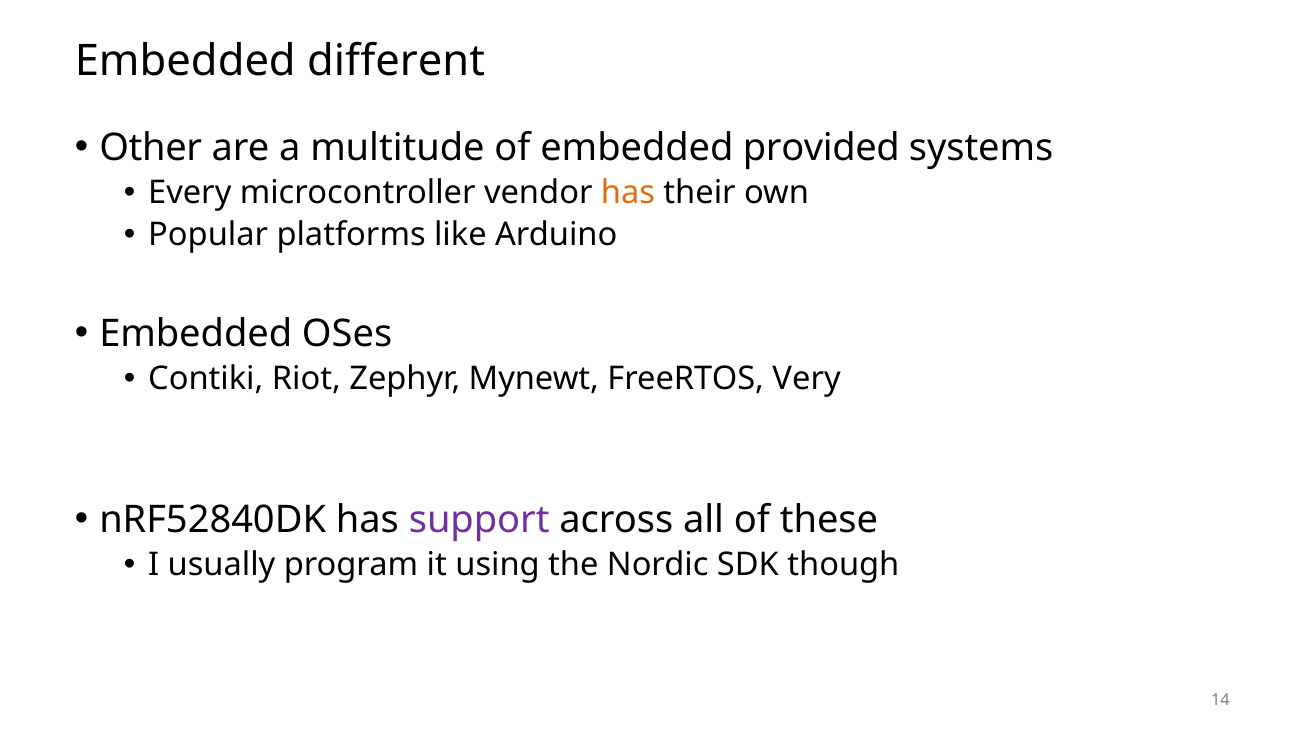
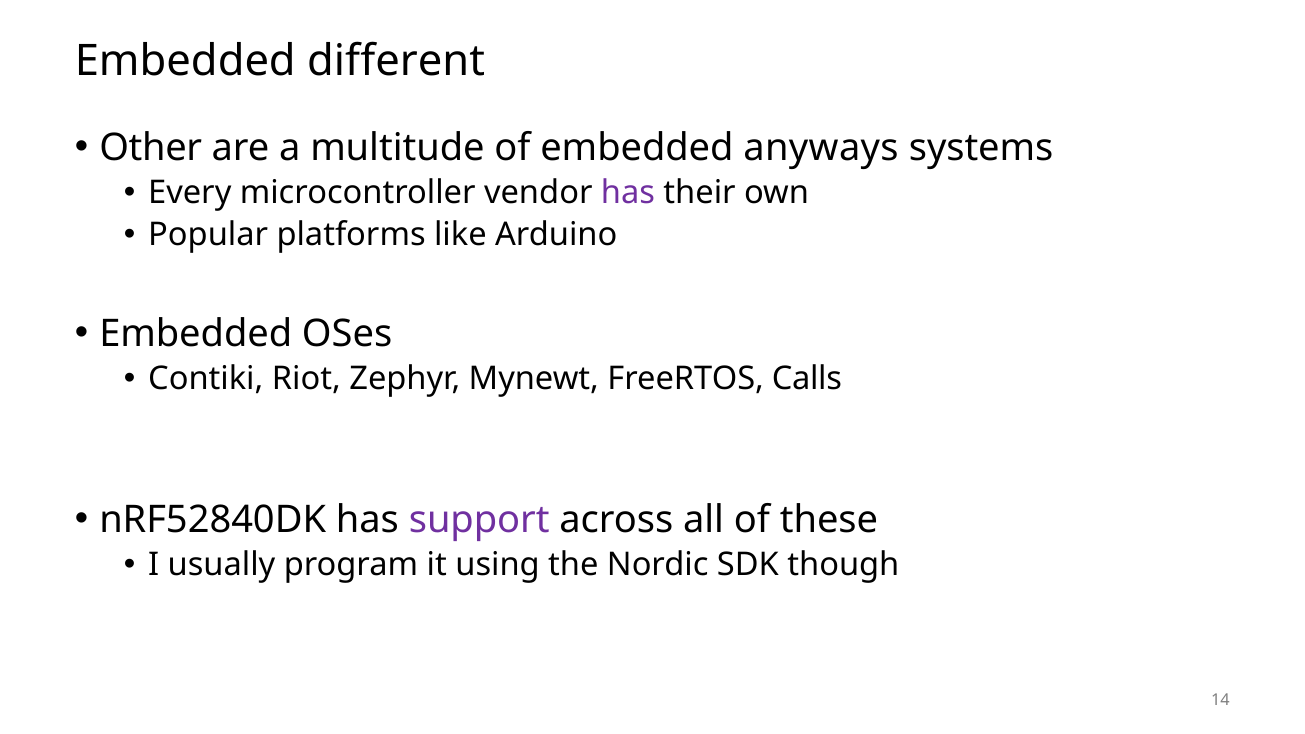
provided: provided -> anyways (821, 148)
has colour: orange -> purple (628, 193)
Very: Very -> Calls (807, 379)
